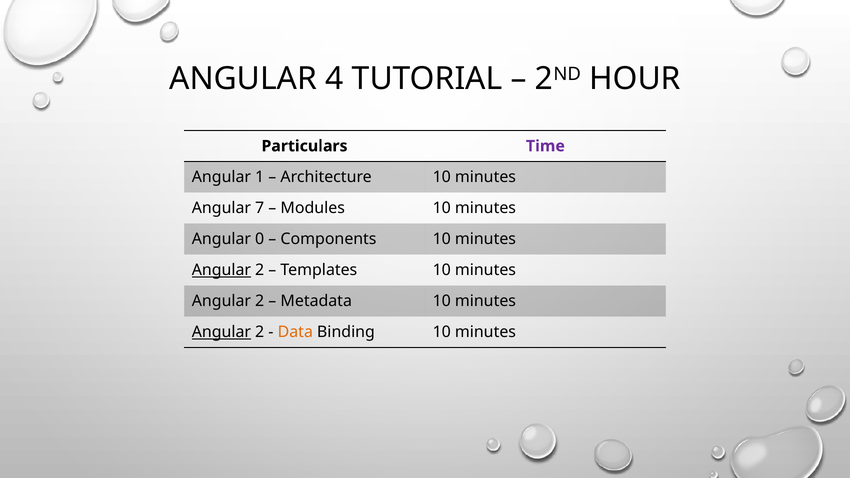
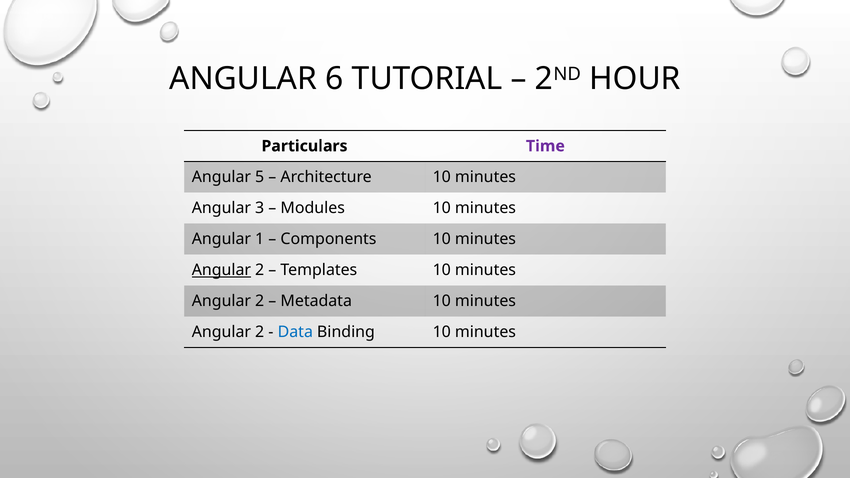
4: 4 -> 6 (334, 79)
1: 1 -> 5 (260, 177)
7: 7 -> 3 (260, 208)
0: 0 -> 1 (260, 239)
Angular underline: present -> none (221, 332)
Data colour: orange -> blue (295, 332)
